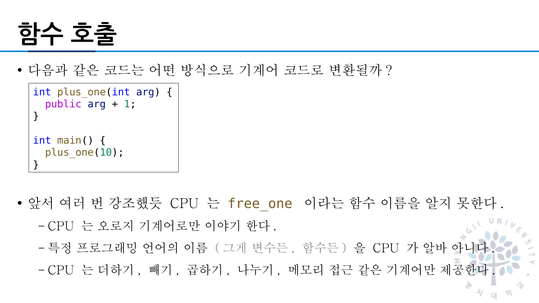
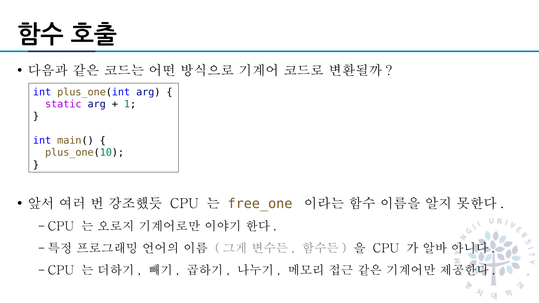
public: public -> static (63, 104)
